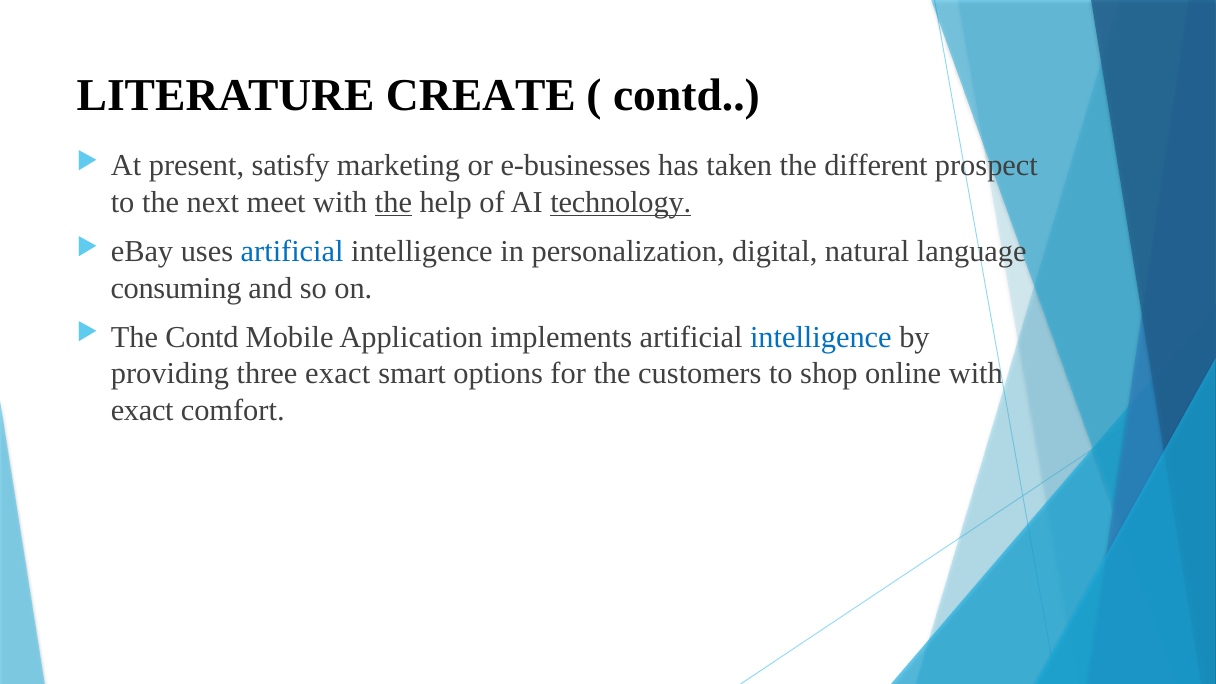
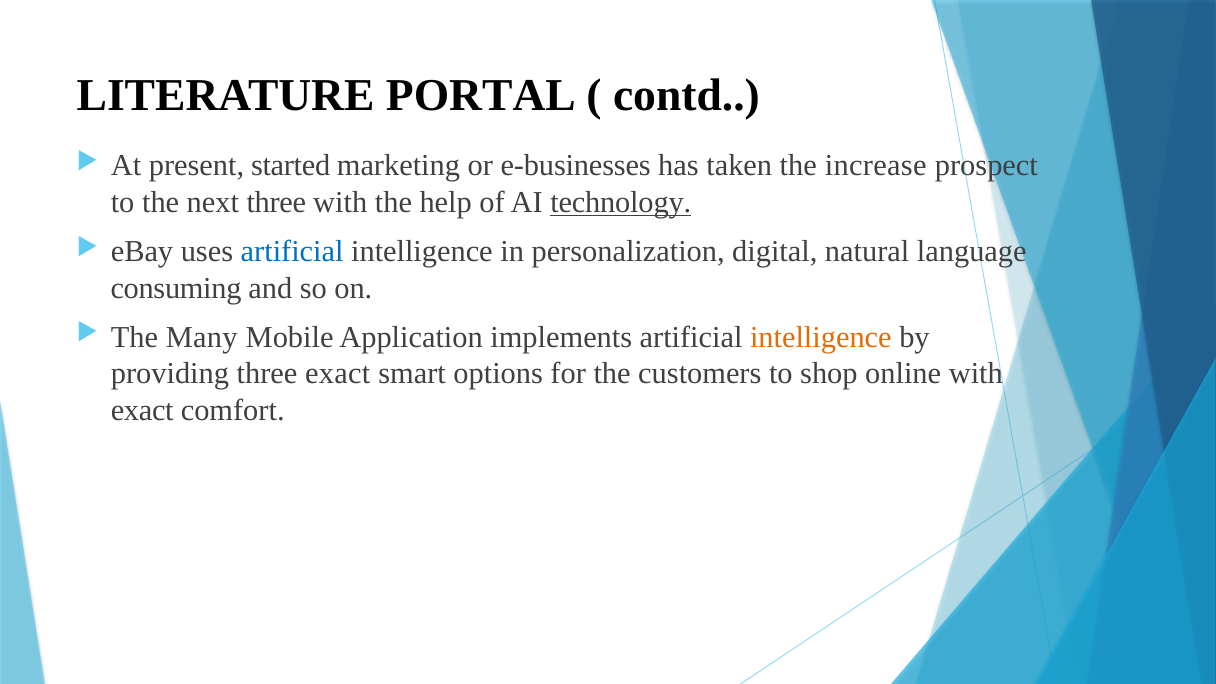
CREATE: CREATE -> PORTAL (481, 96)
satisfy: satisfy -> started (291, 166)
different: different -> increase (876, 166)
next meet: meet -> three (276, 202)
the underline: present -> none (393, 202)
The Contd: Contd -> Many (202, 337)
intelligence colour: blue -> orange (821, 337)
